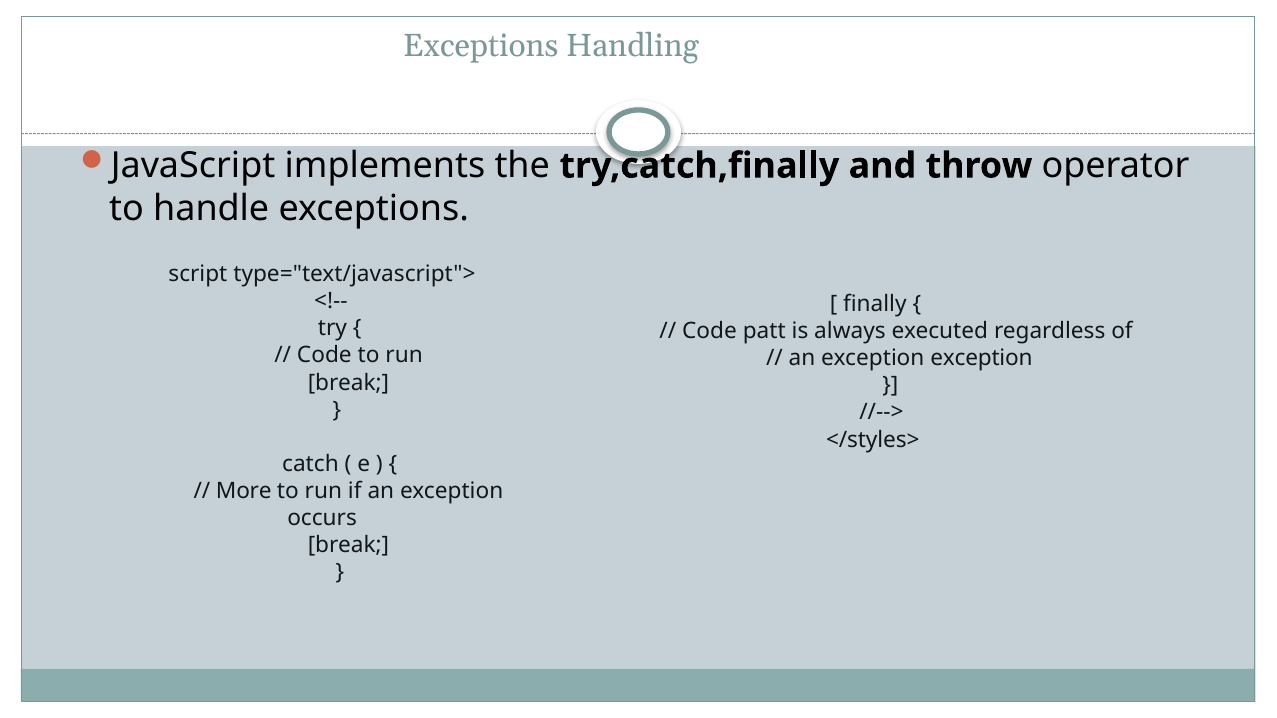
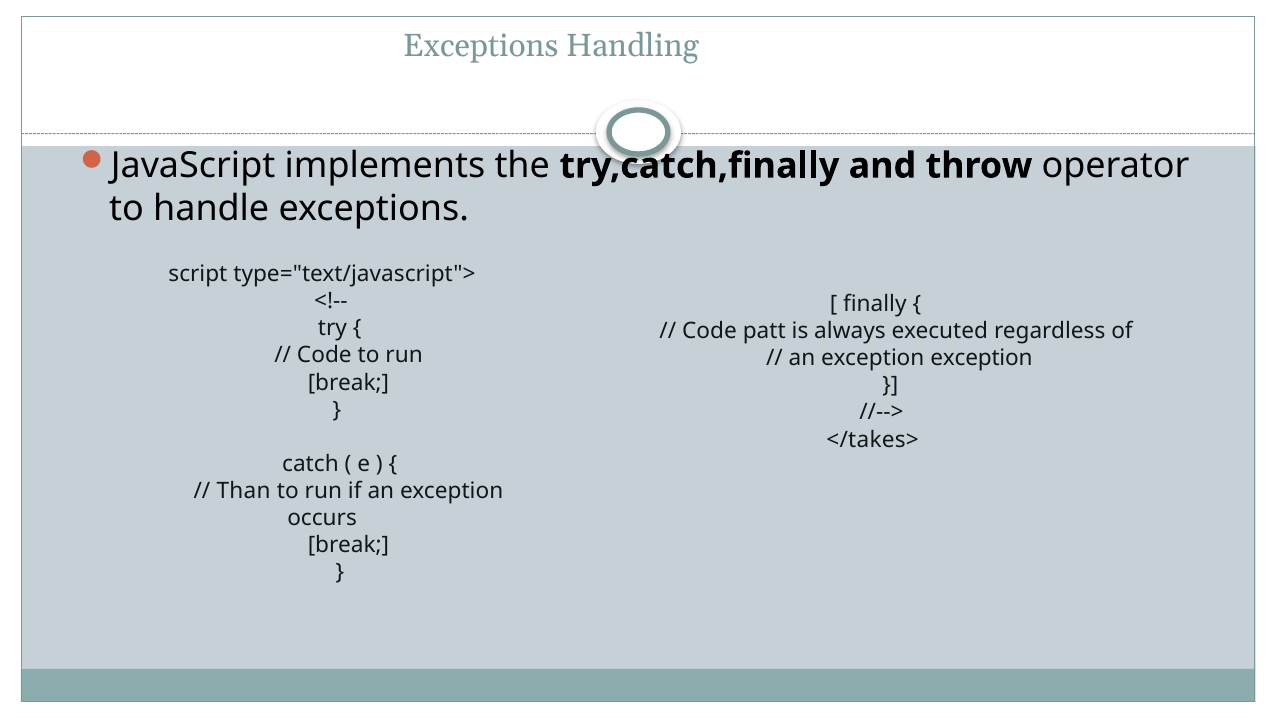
</styles>: </styles> -> </takes> (873, 440)
More: More -> Than (244, 491)
